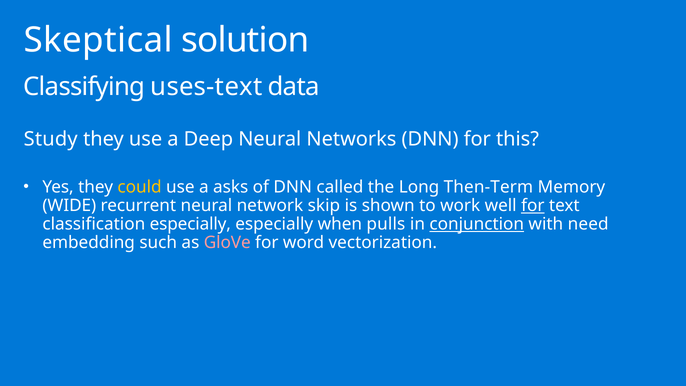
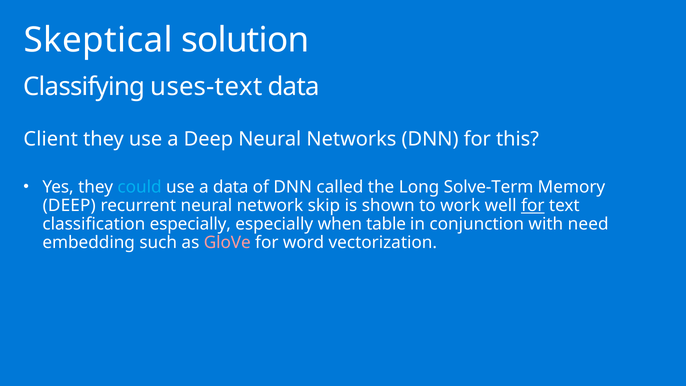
Study: Study -> Client (51, 139)
could colour: yellow -> light blue (140, 187)
a asks: asks -> data (231, 187)
Then-Term: Then-Term -> Solve-Term (489, 187)
WIDE: WIDE -> DEEP (69, 205)
pulls: pulls -> table (386, 224)
conjunction underline: present -> none (477, 224)
